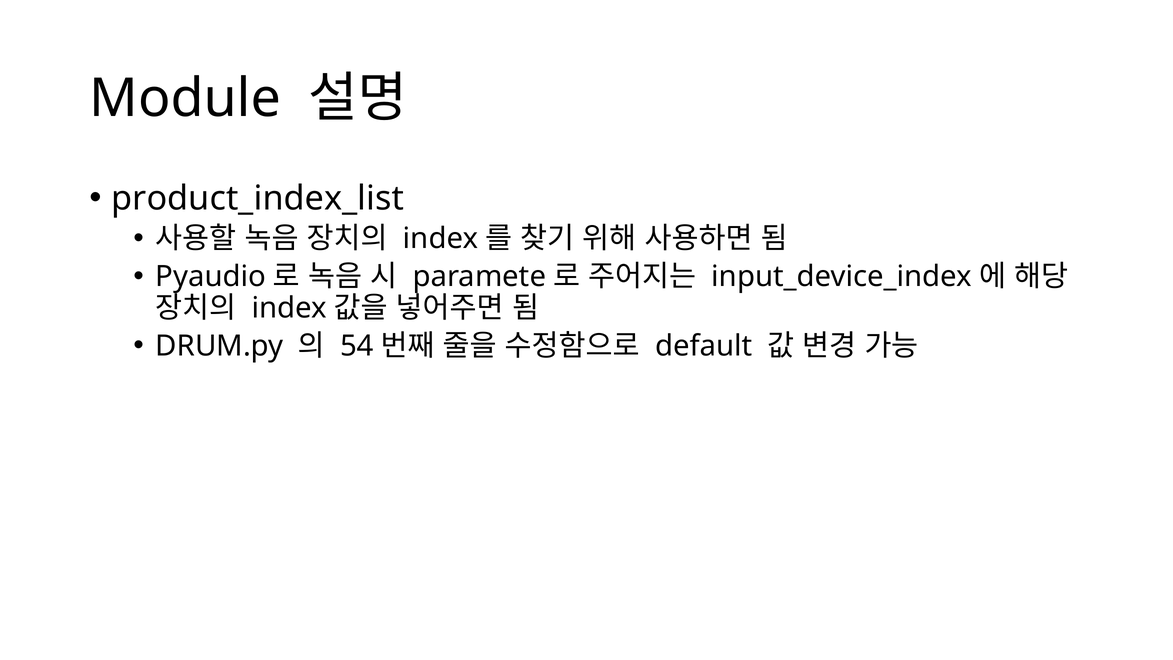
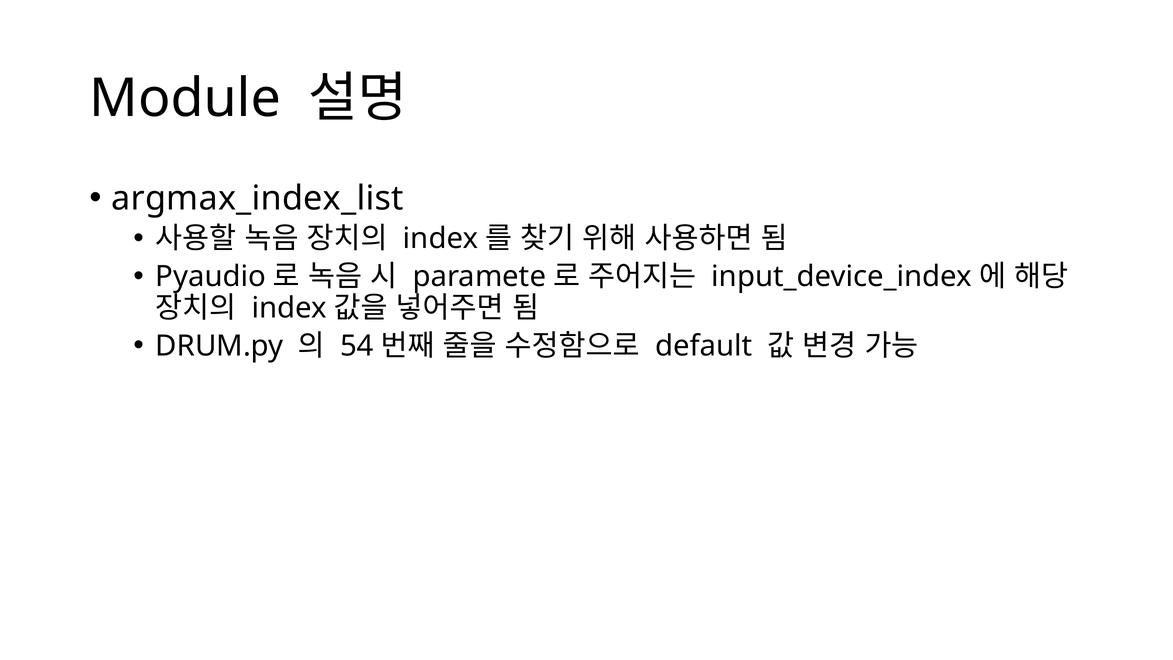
product_index_list: product_index_list -> argmax_index_list (258, 198)
